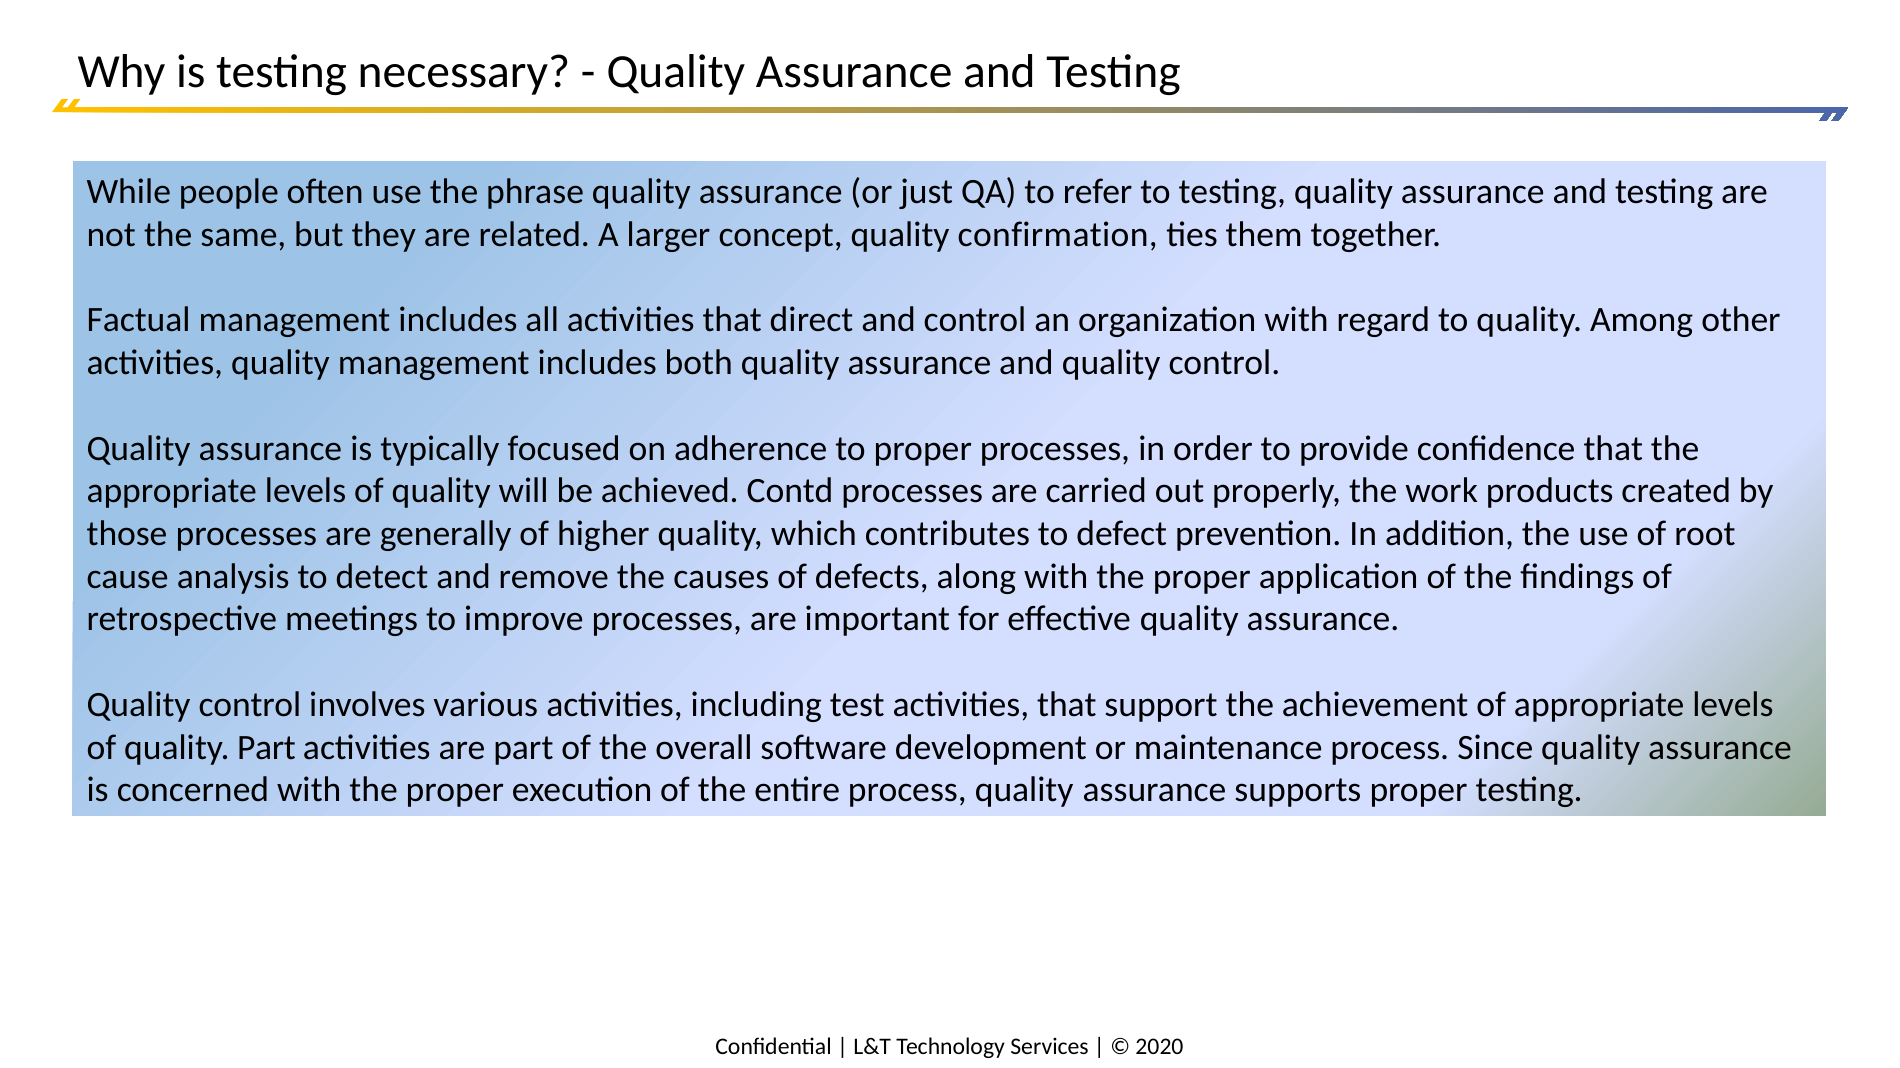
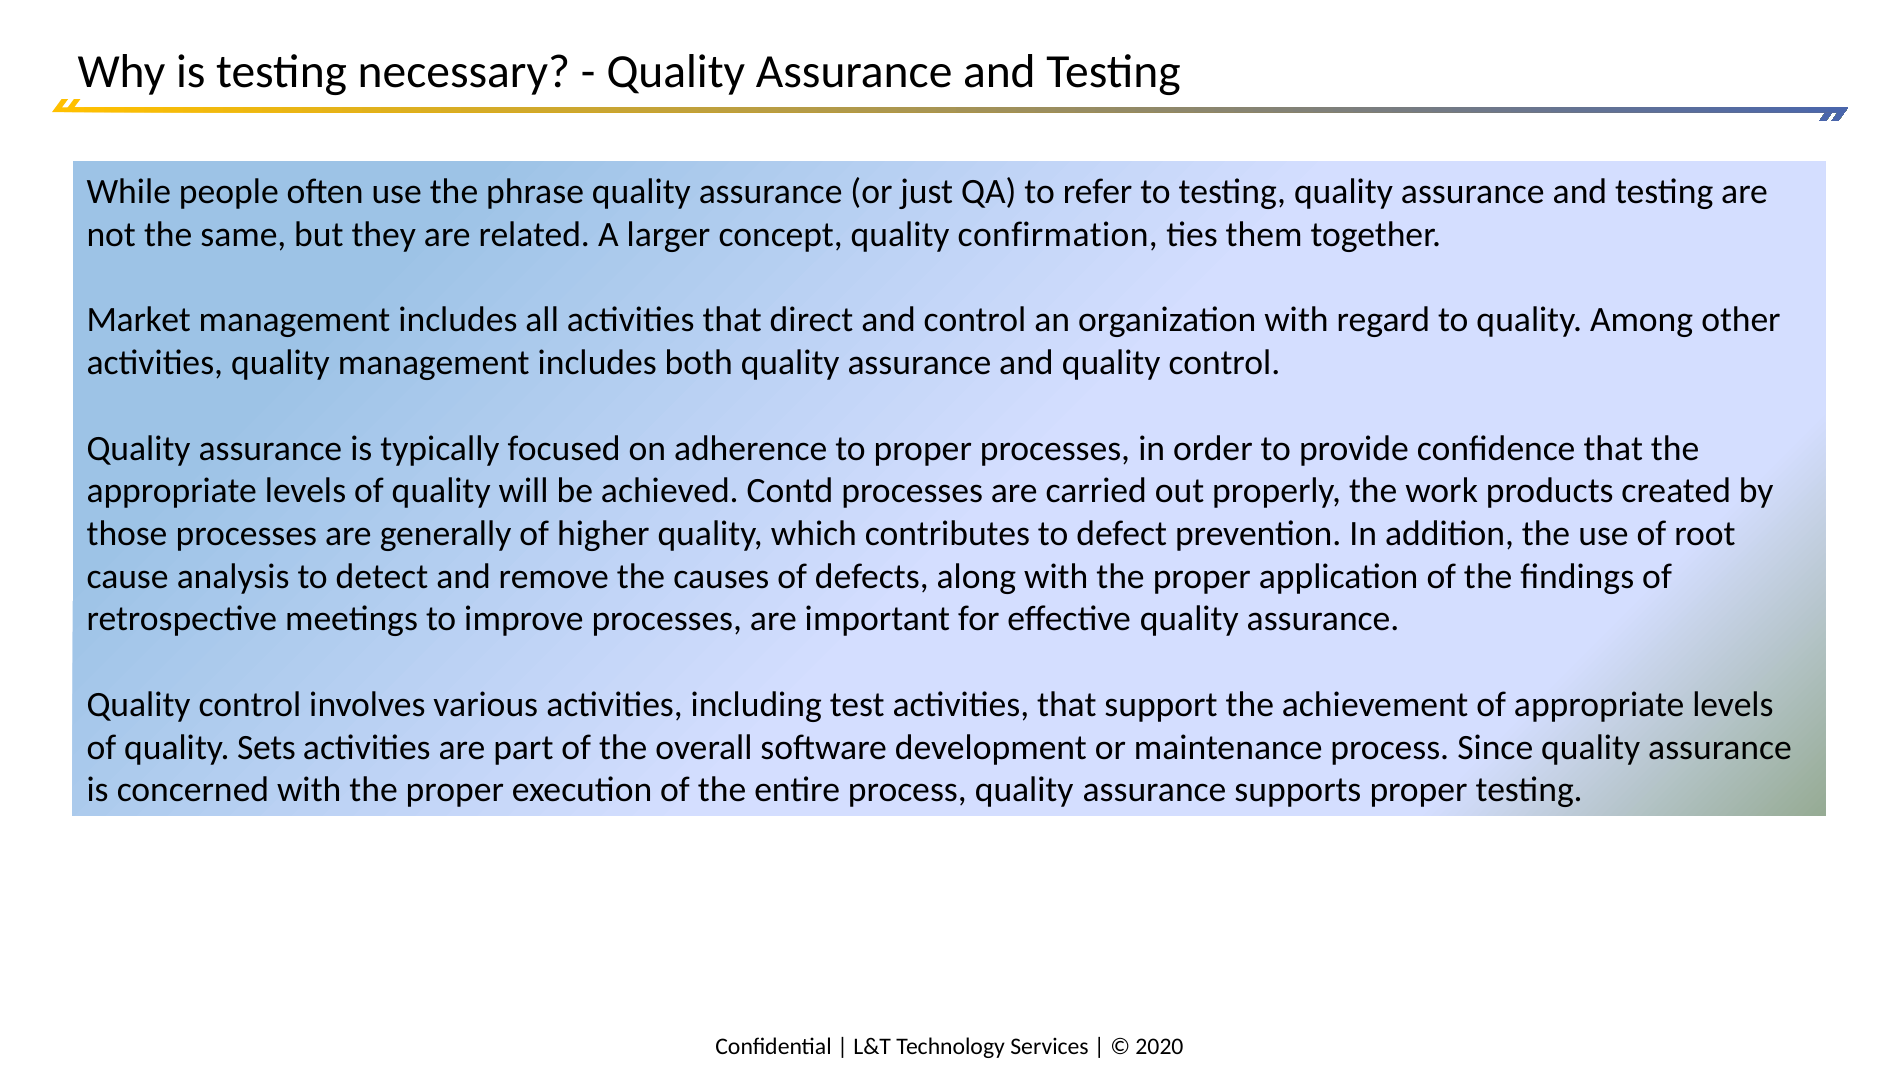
Factual: Factual -> Market (139, 320)
quality Part: Part -> Sets (266, 748)
